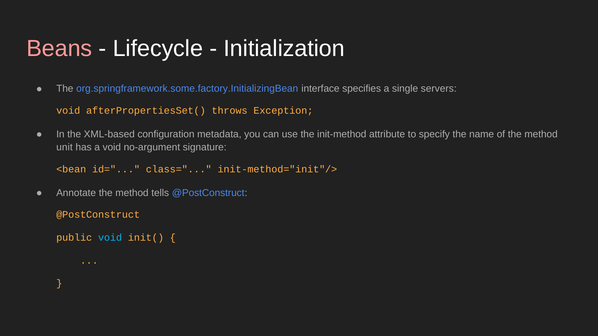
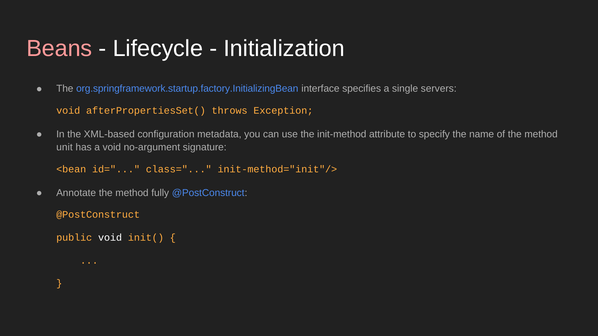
org.springframework.some.factory.InitializingBean: org.springframework.some.factory.InitializingBean -> org.springframework.startup.factory.InitializingBean (187, 89)
tells: tells -> fully (160, 193)
void colour: light blue -> white (110, 238)
